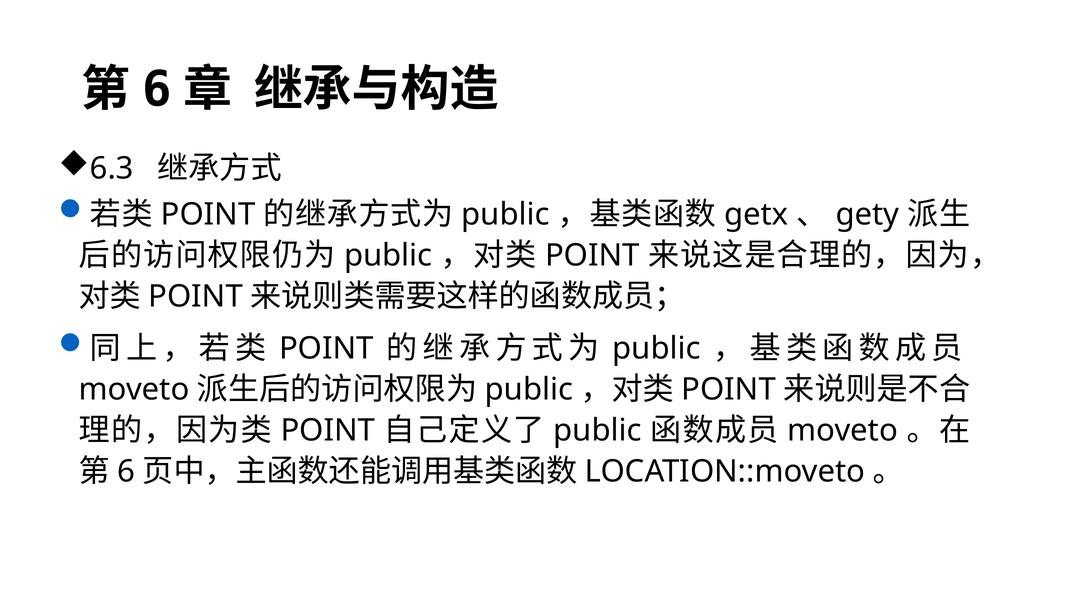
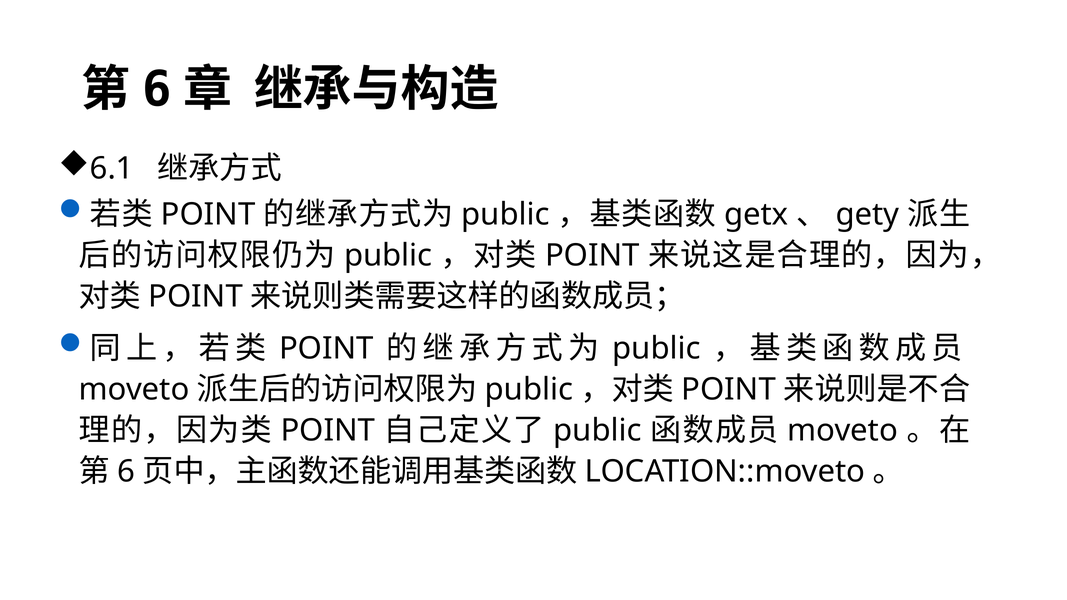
6.3: 6.3 -> 6.1 (112, 169)
